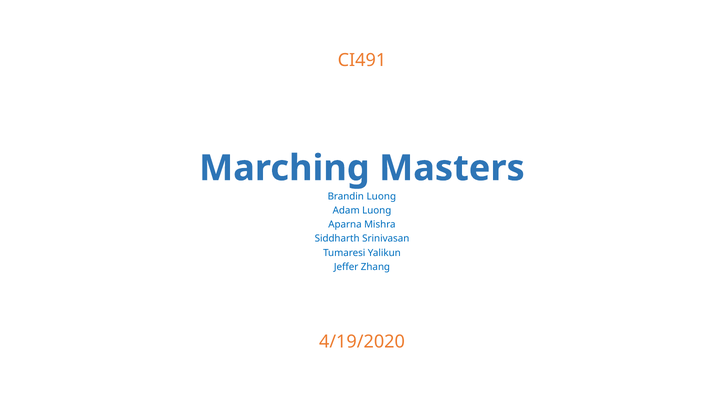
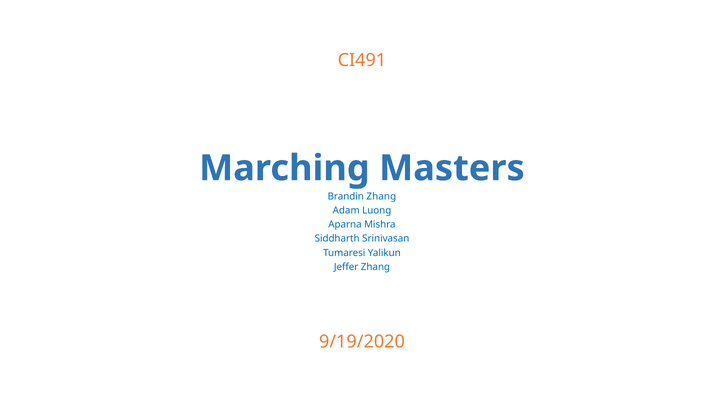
Luong: Luong -> Zhang (381, 196)
4/19/2020: 4/19/2020 -> 9/19/2020 (362, 342)
